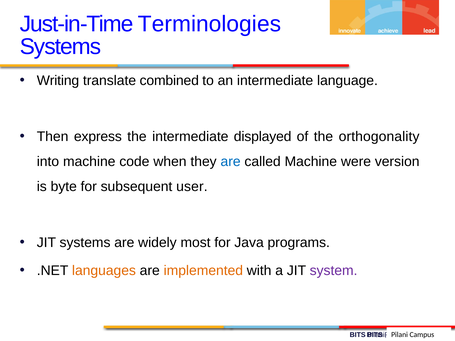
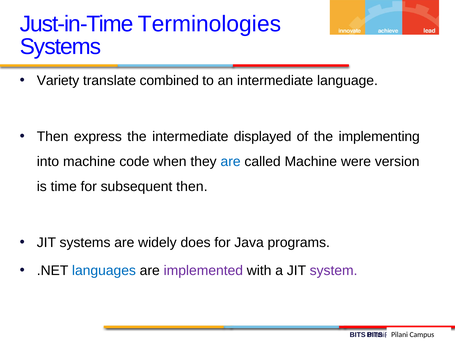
Writing: Writing -> Variety (58, 81)
orthogonality: orthogonality -> implementing (379, 137)
byte: byte -> time (64, 187)
subsequent user: user -> then (192, 187)
most: most -> does (196, 243)
languages colour: orange -> blue (104, 271)
implemented colour: orange -> purple (203, 271)
